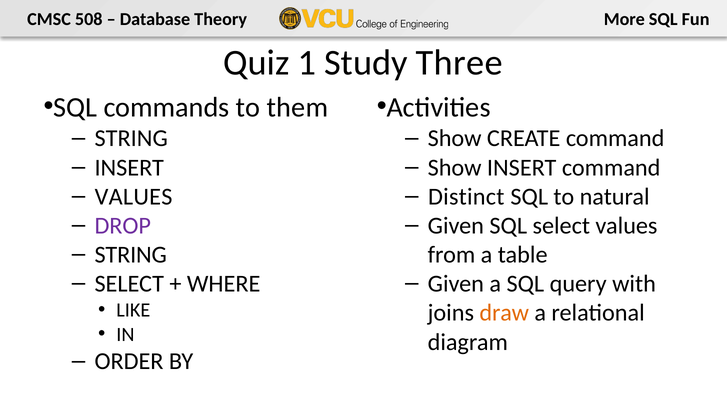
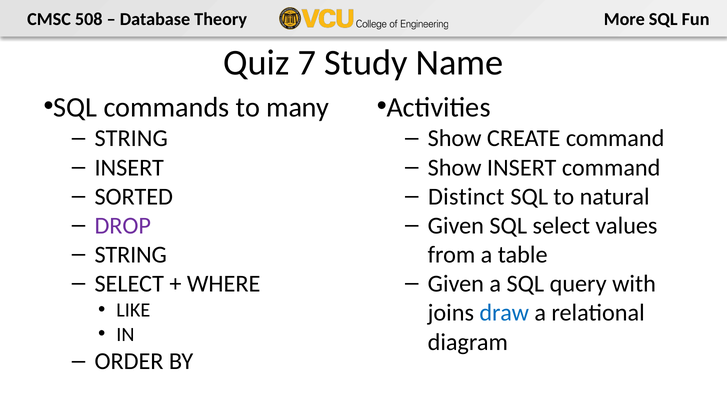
1: 1 -> 7 (307, 63)
Three: Three -> Name (460, 63)
them: them -> many (298, 107)
VALUES: VALUES -> SORTED (134, 197)
draw colour: orange -> blue (504, 313)
